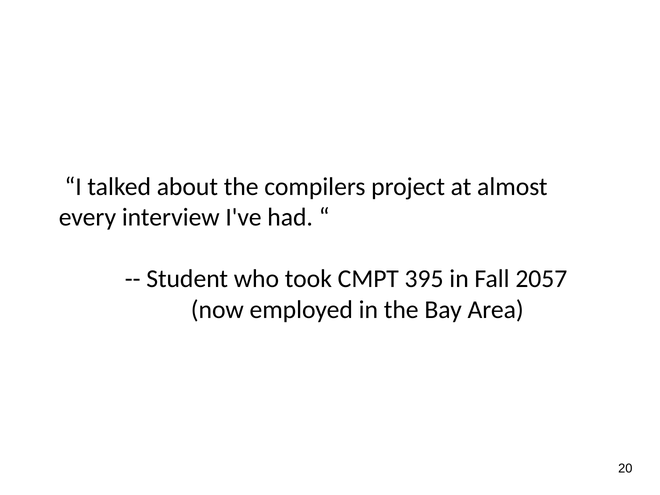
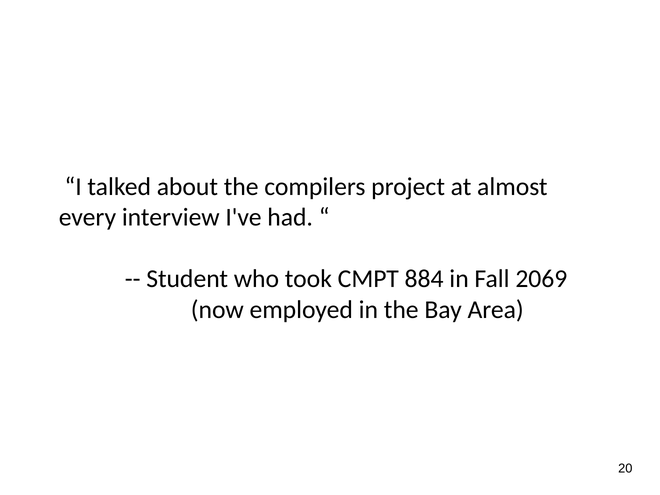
395: 395 -> 884 (424, 279)
2057: 2057 -> 2069 (541, 279)
